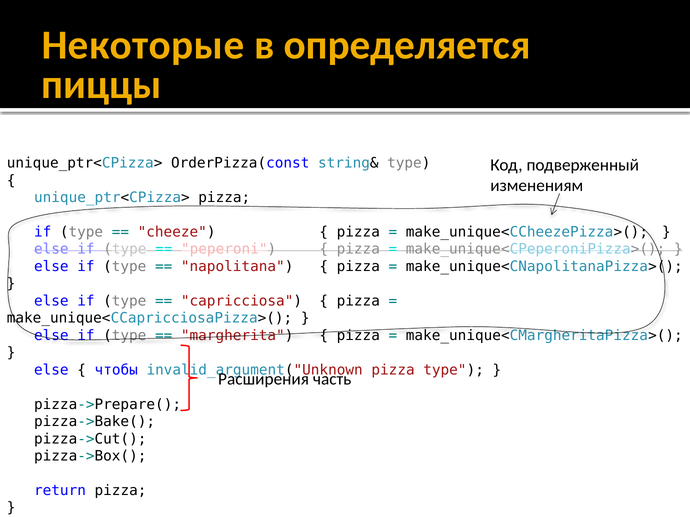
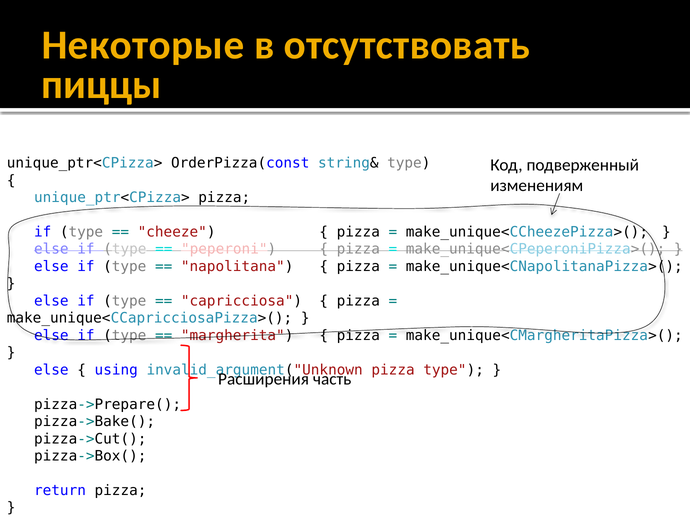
определяется: определяется -> отсутствовать (407, 45)
чтобы: чтобы -> using (116, 370)
